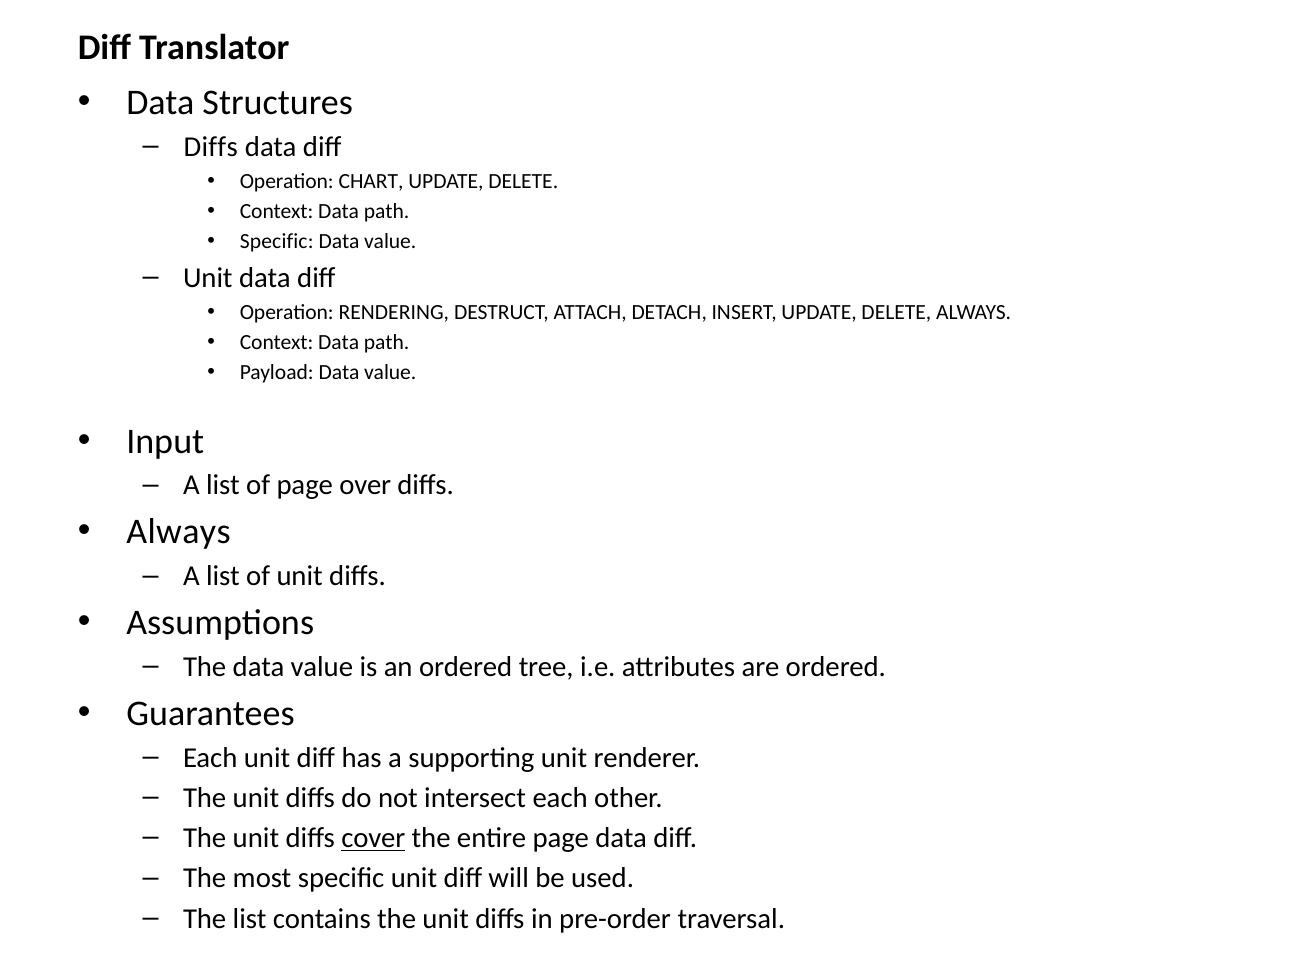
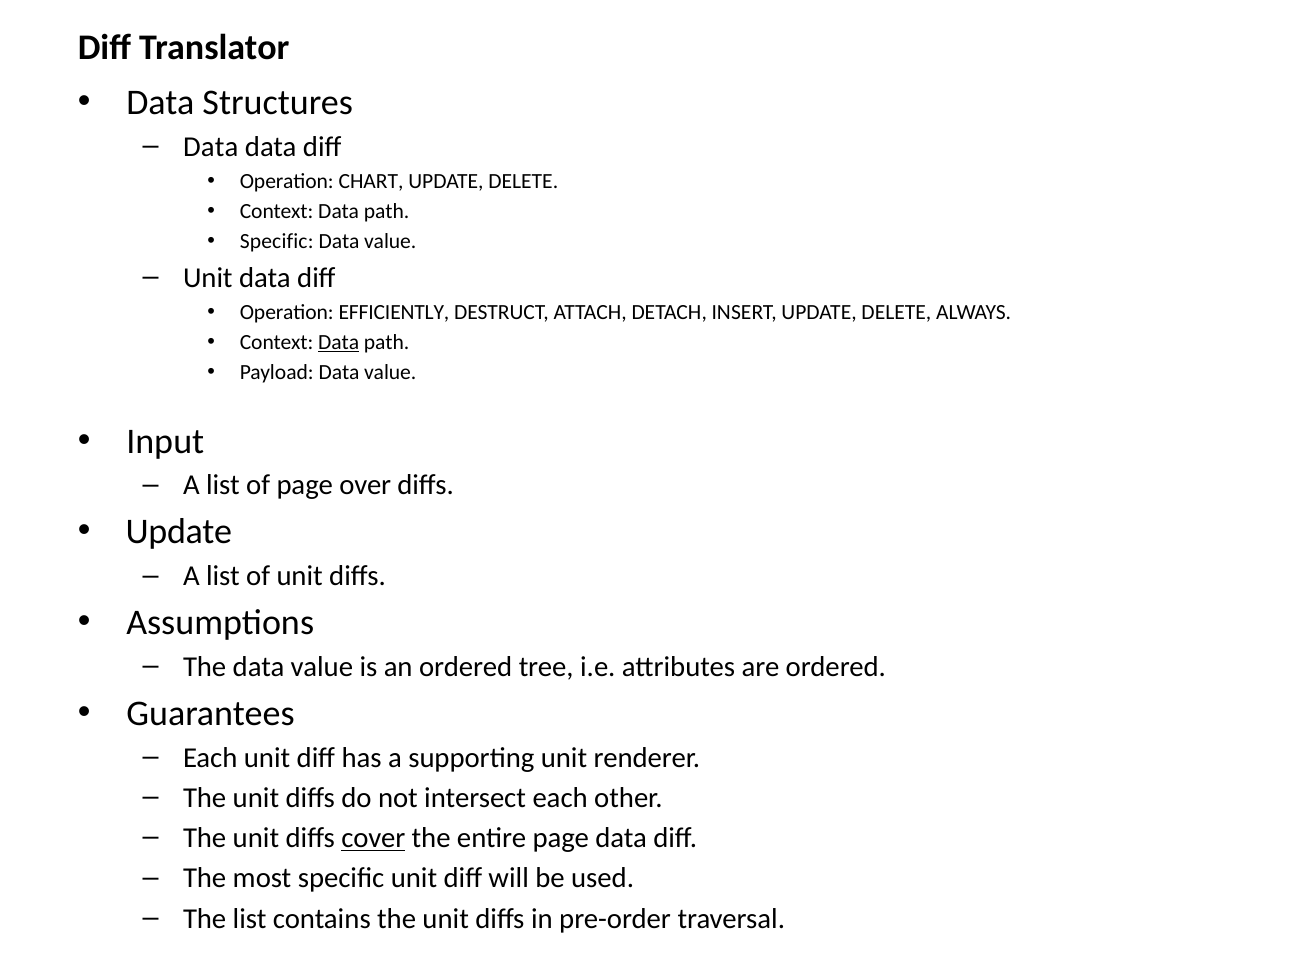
Diffs: Diffs -> Data (211, 147)
RENDERING: RENDERING -> EFFICIENTLY (394, 312)
Data underline: none -> present (339, 342)
Always: Always -> Update (179, 532)
